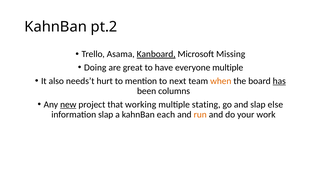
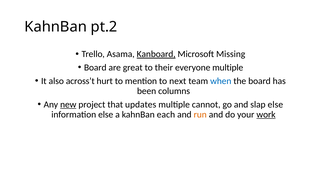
Doing: Doing -> Board (95, 68)
have: have -> their (164, 68)
needs’t: needs’t -> across’t (80, 81)
when colour: orange -> blue (221, 81)
has underline: present -> none (279, 81)
working: working -> updates (141, 105)
stating: stating -> cannot (206, 105)
information slap: slap -> else (106, 115)
work underline: none -> present (266, 115)
